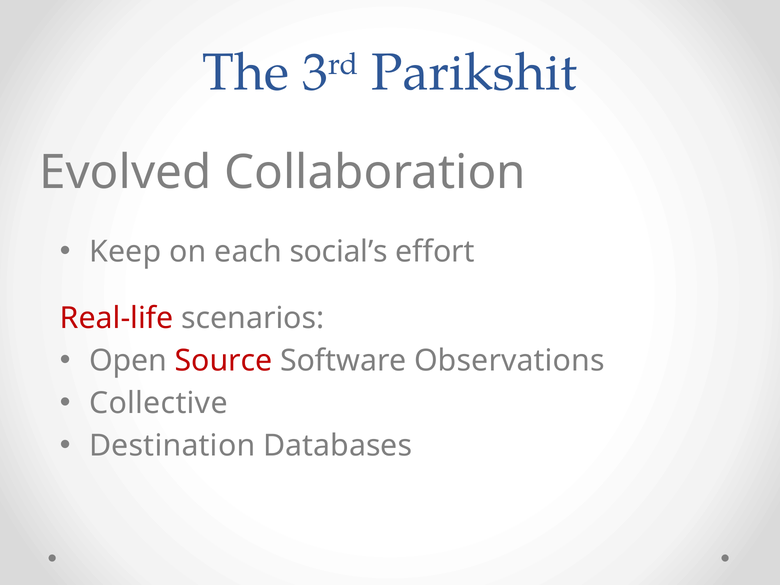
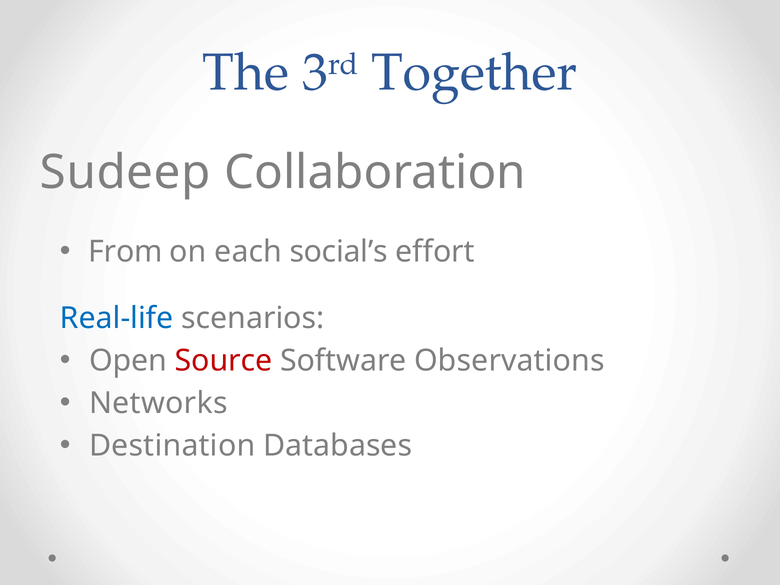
Parikshit: Parikshit -> Together (474, 73)
Evolved: Evolved -> Sudeep (125, 172)
Keep: Keep -> From (126, 252)
Real-life colour: red -> blue (117, 318)
Collective: Collective -> Networks (158, 403)
